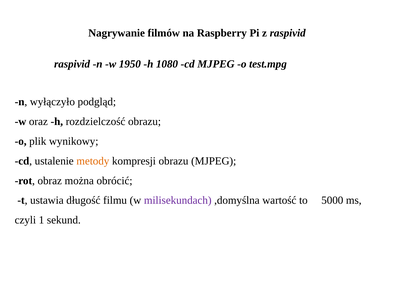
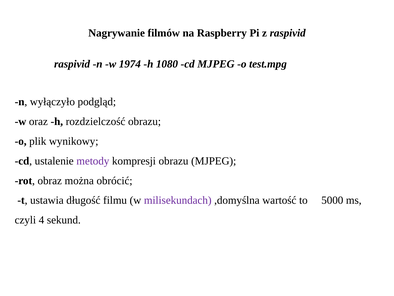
1950: 1950 -> 1974 (130, 64)
metody colour: orange -> purple (93, 161)
1: 1 -> 4 (41, 220)
